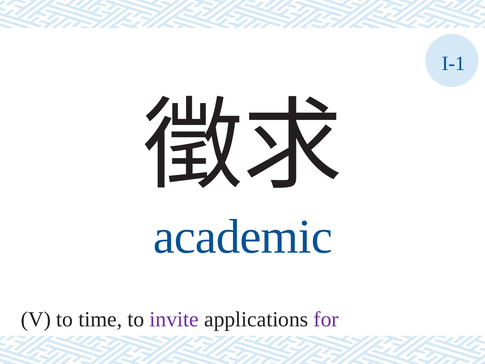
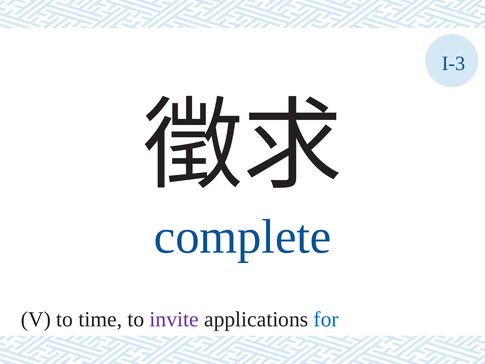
I-1: I-1 -> I-3 (454, 64)
academic: academic -> complete (243, 237)
for colour: purple -> blue (326, 319)
